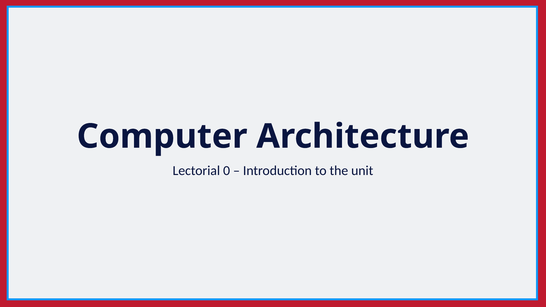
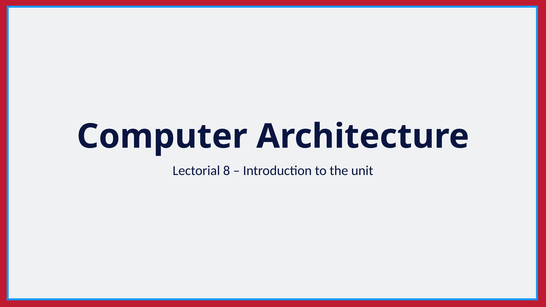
0: 0 -> 8 (227, 171)
